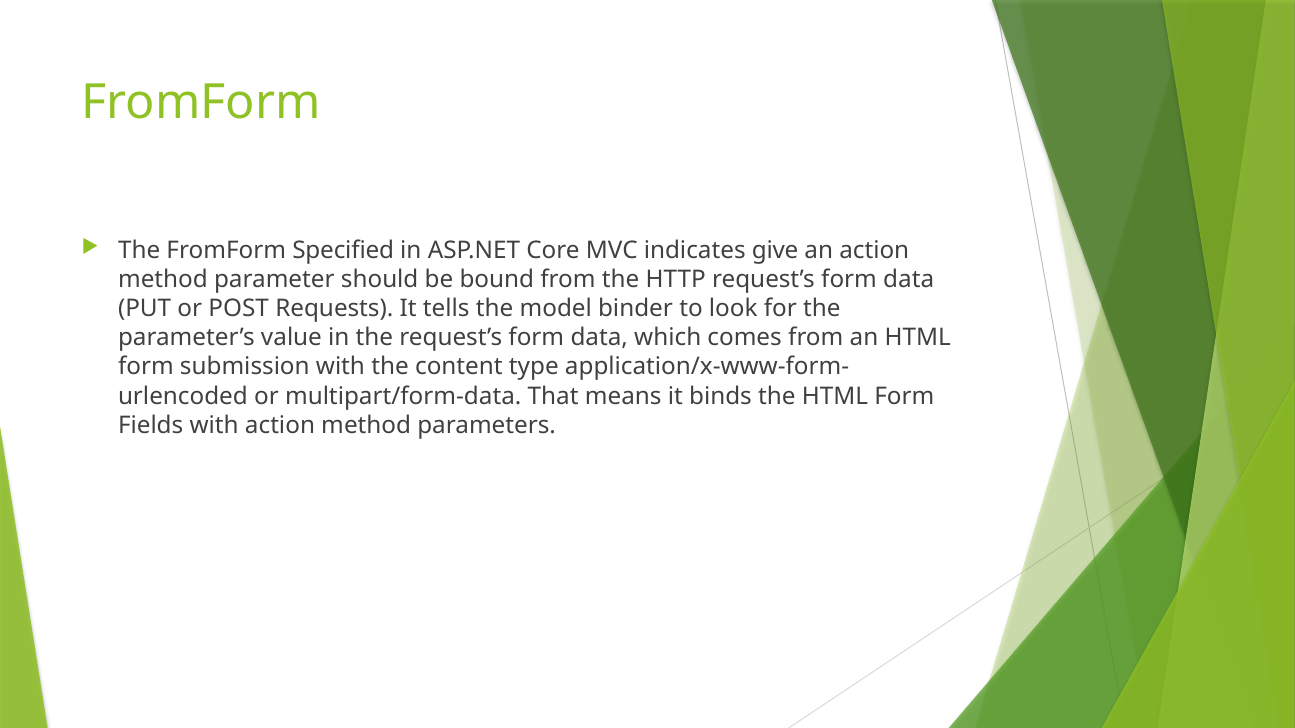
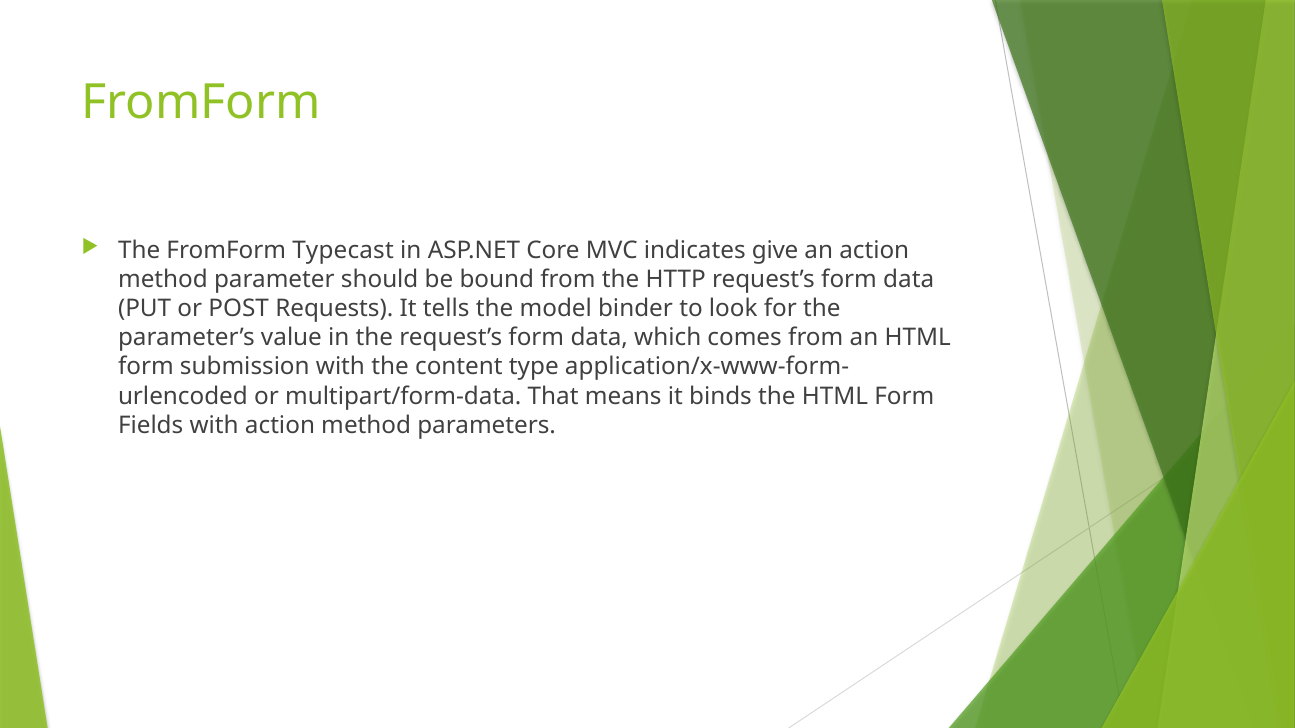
Specified: Specified -> Typecast (343, 251)
